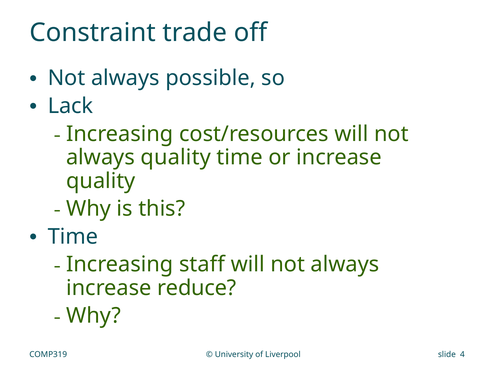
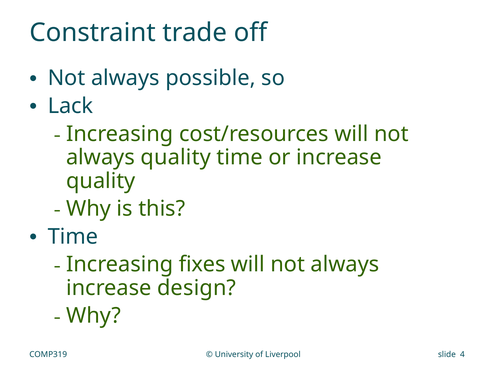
staff: staff -> fixes (202, 265)
reduce: reduce -> design (197, 288)
